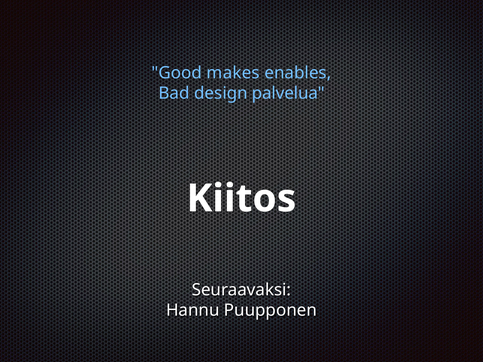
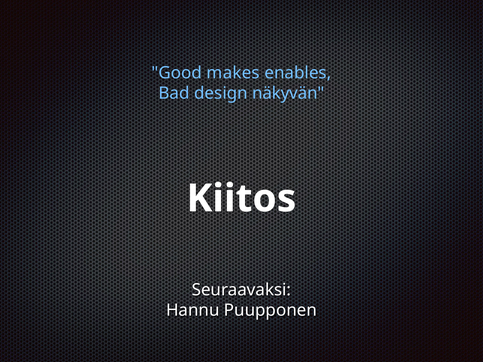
palvelua: palvelua -> näkyvän (288, 93)
